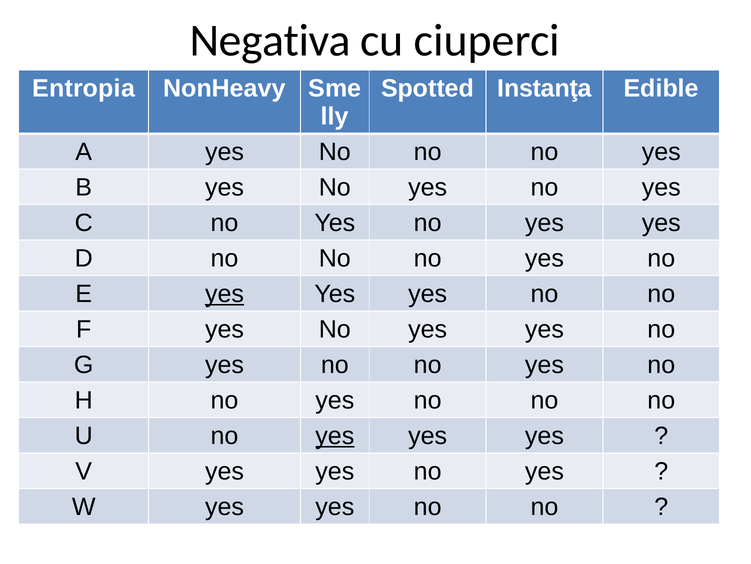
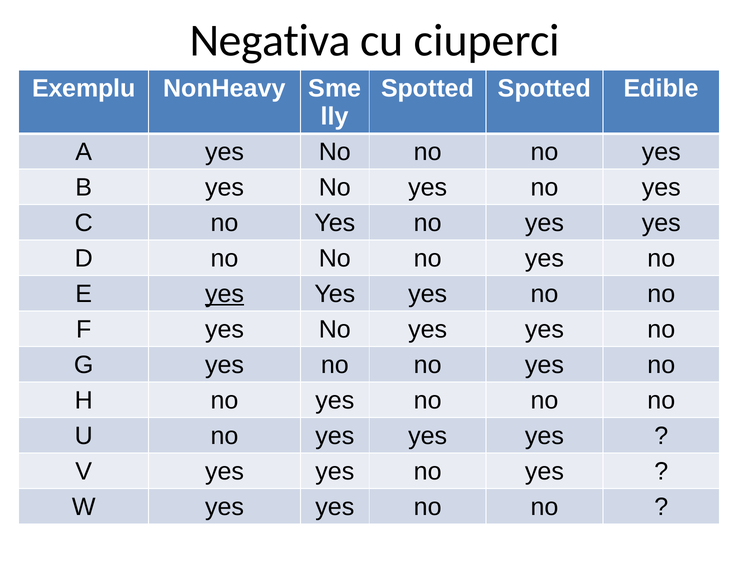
Entropia: Entropia -> Exemplu (84, 88)
Spotted Instanţa: Instanţa -> Spotted (544, 88)
yes underline: present -> none (335, 435)
